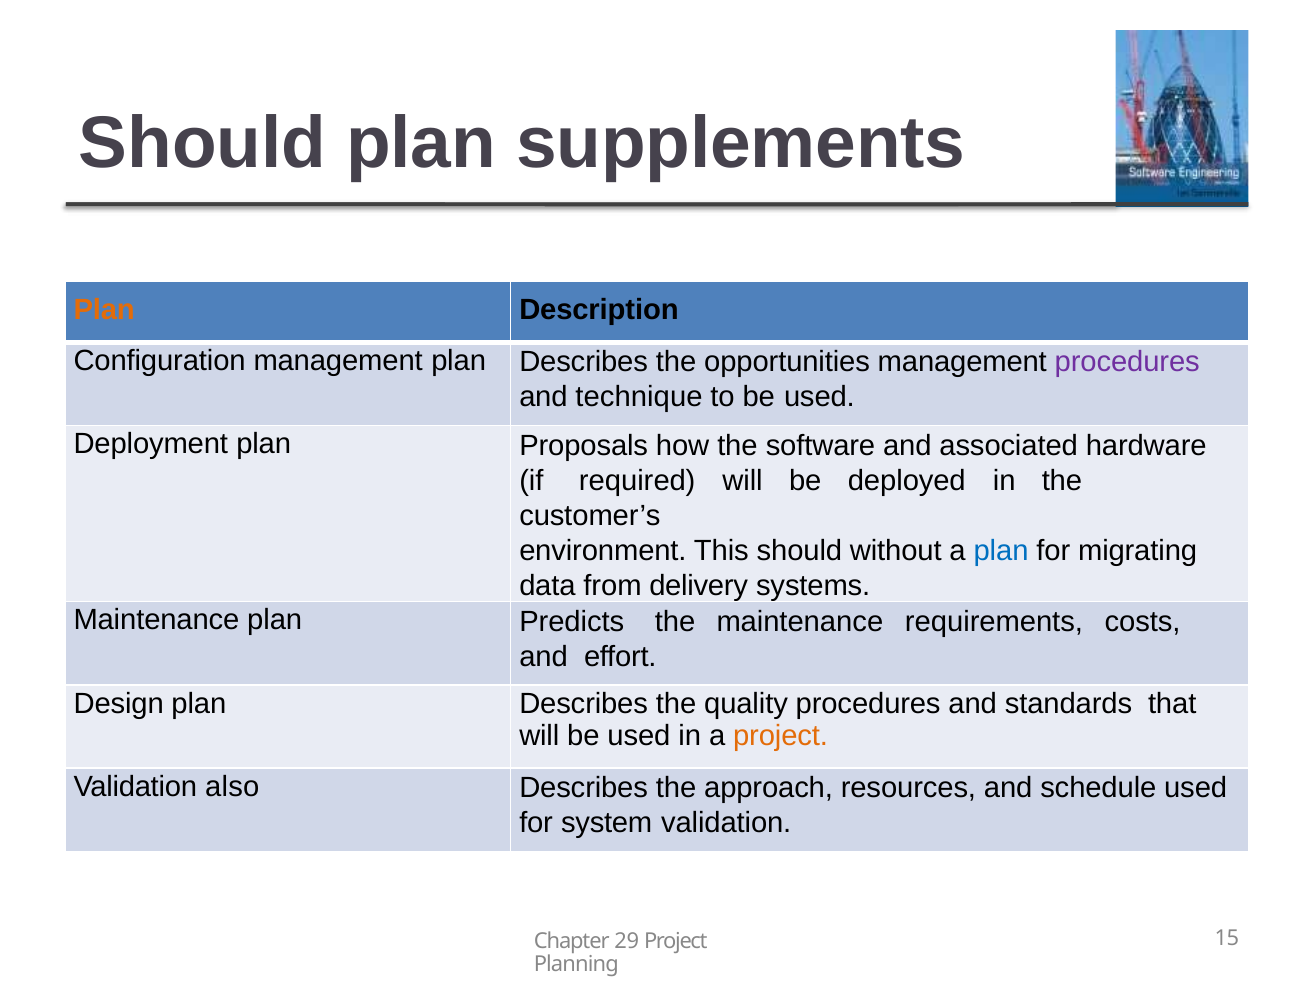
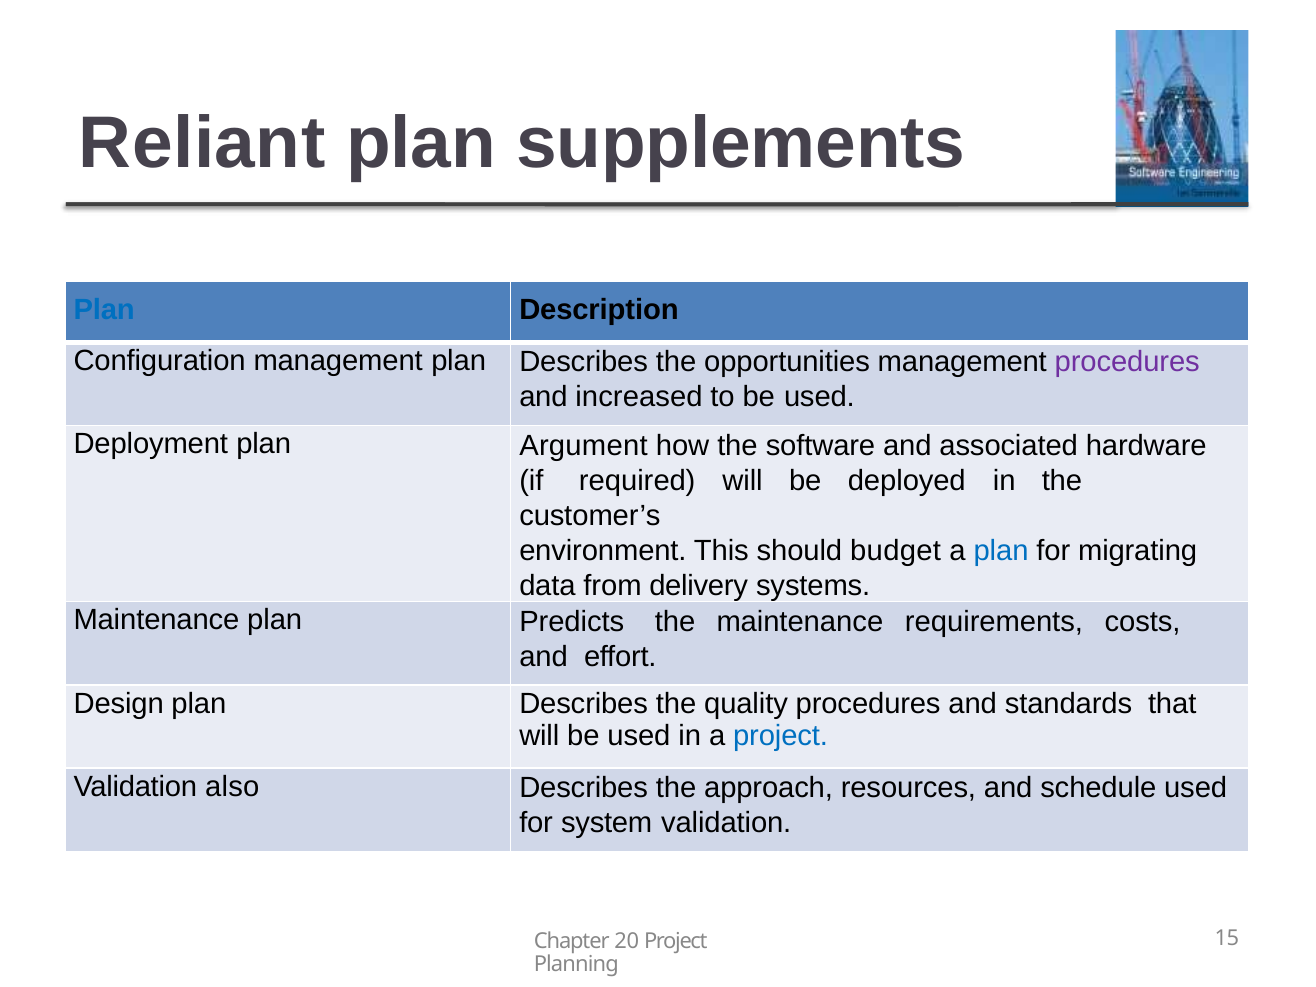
Should: Should -> Reliant (202, 143)
Plan colour: orange -> blue (104, 310)
technique: technique -> increased (639, 397)
Proposals: Proposals -> Argument (583, 445)
without: without -> budget (896, 551)
project colour: orange -> blue (780, 736)
29: 29 -> 20 (627, 941)
